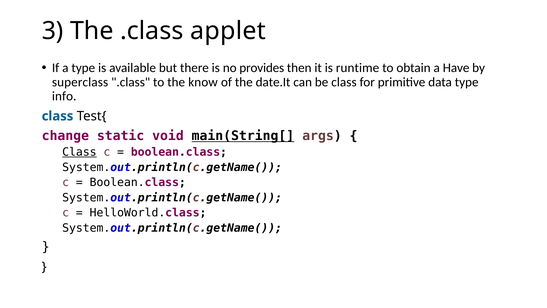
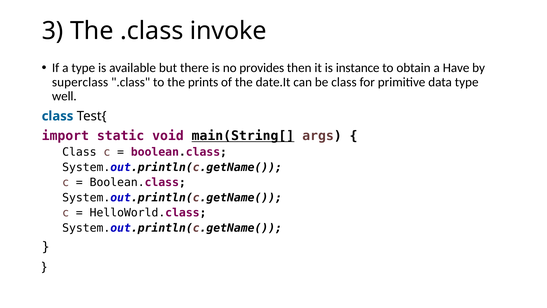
applet: applet -> invoke (228, 31)
runtime: runtime -> instance (358, 68)
know: know -> prints (203, 82)
info: info -> well (64, 96)
change: change -> import (65, 136)
Class underline: present -> none (79, 152)
